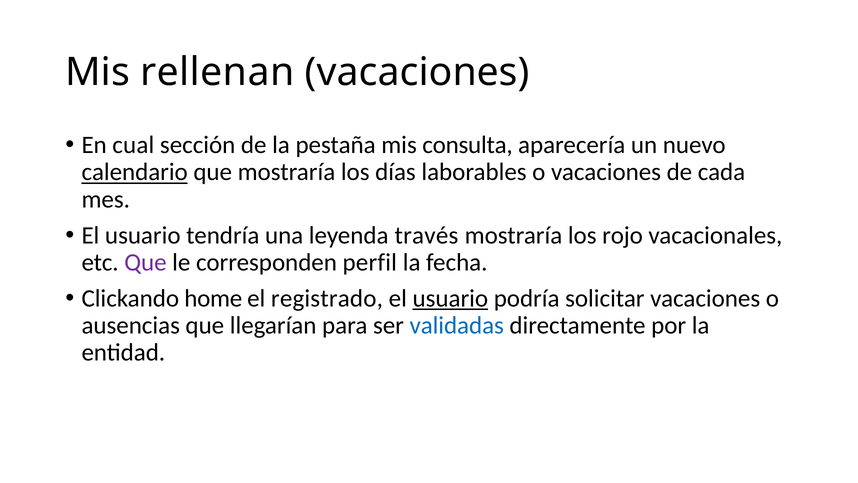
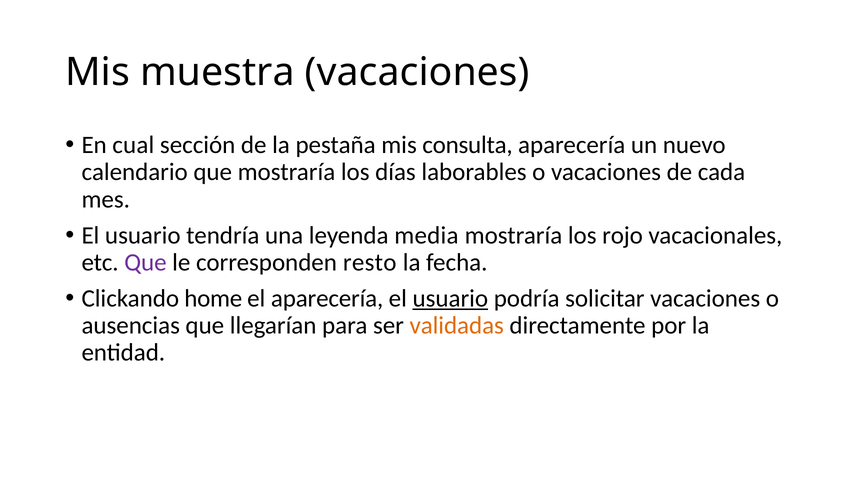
rellenan: rellenan -> muestra (217, 72)
calendario underline: present -> none (135, 172)
través: través -> media (426, 235)
perfil: perfil -> resto (370, 262)
el registrado: registrado -> aparecería (327, 298)
validadas colour: blue -> orange (457, 325)
